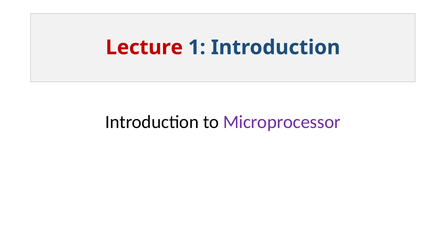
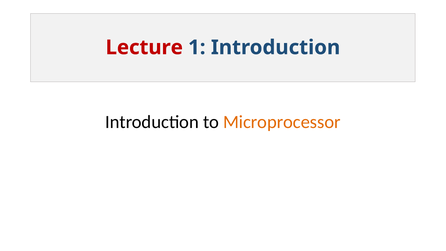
Microprocessor colour: purple -> orange (282, 122)
